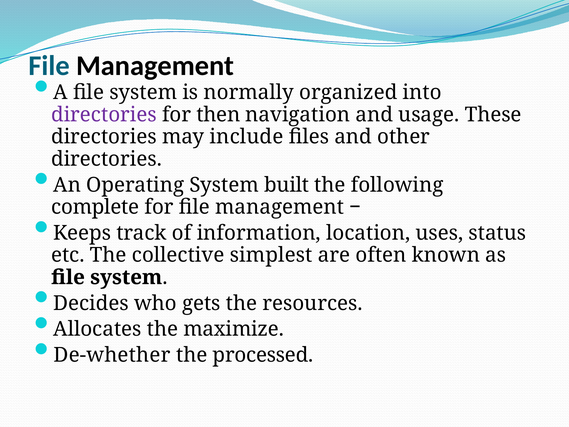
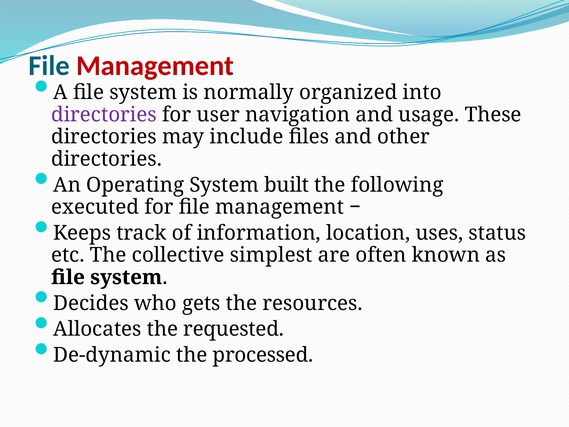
Management colour: black -> red (155, 66)
then: then -> user (218, 115)
complete: complete -> executed (95, 207)
maximize: maximize -> requested (234, 329)
De-whether: De-whether -> De-dynamic (112, 355)
